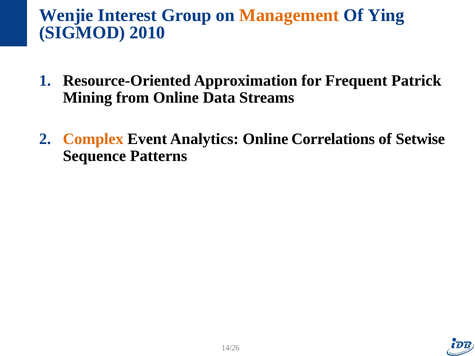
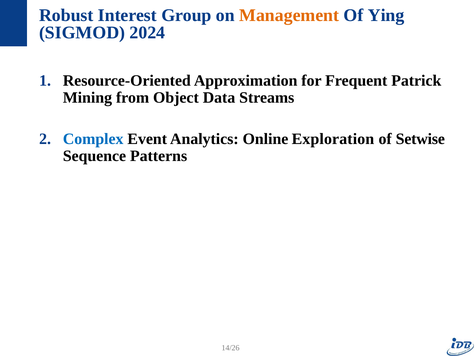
Wenjie: Wenjie -> Robust (66, 15)
2010: 2010 -> 2024 (147, 33)
from Online: Online -> Object (176, 98)
Complex colour: orange -> blue (93, 139)
Correlations: Correlations -> Exploration (333, 139)
